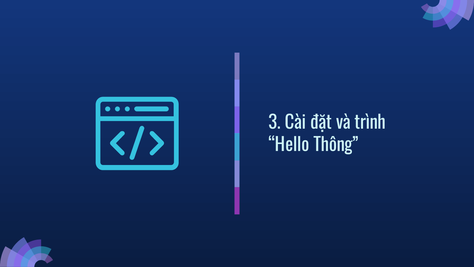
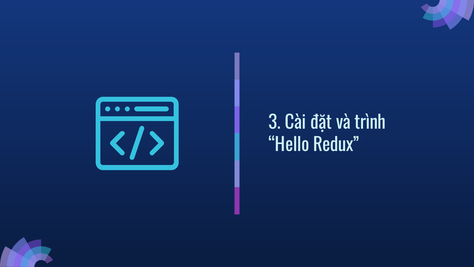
Thông: Thông -> Redux (336, 145)
